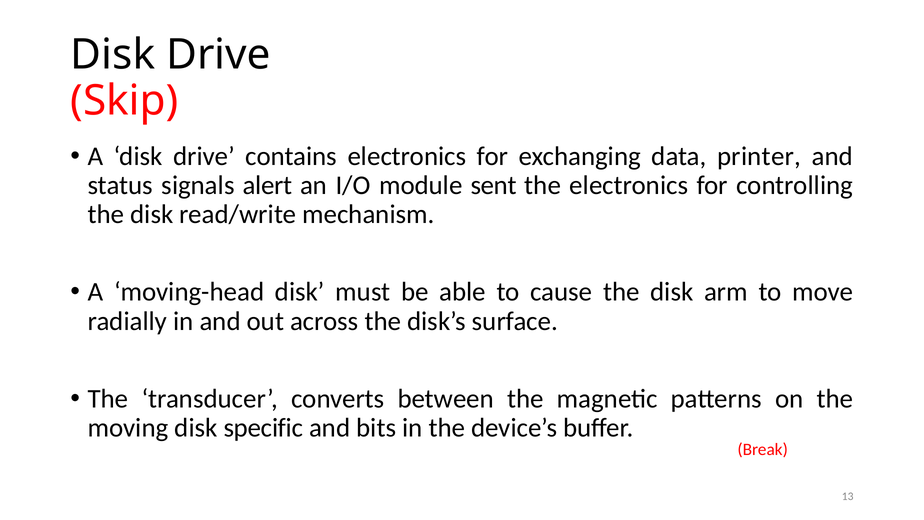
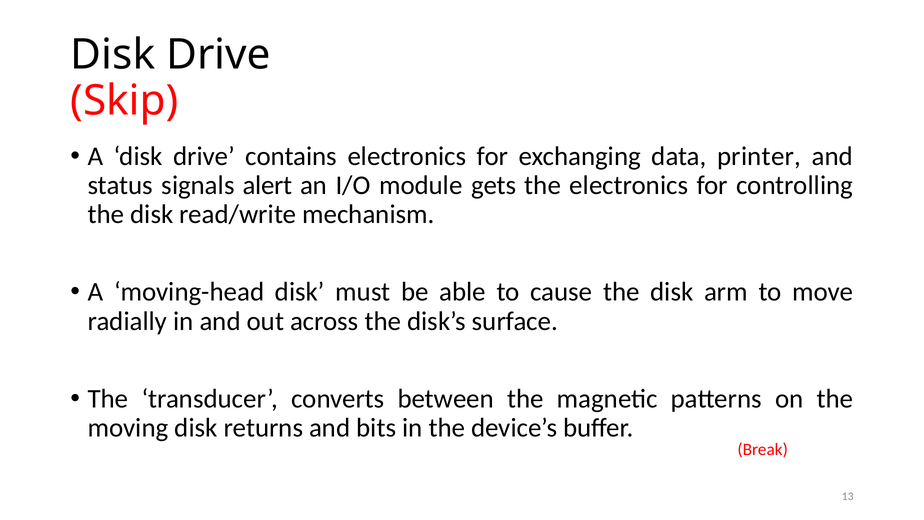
sent: sent -> gets (494, 185)
specific: specific -> returns (263, 428)
